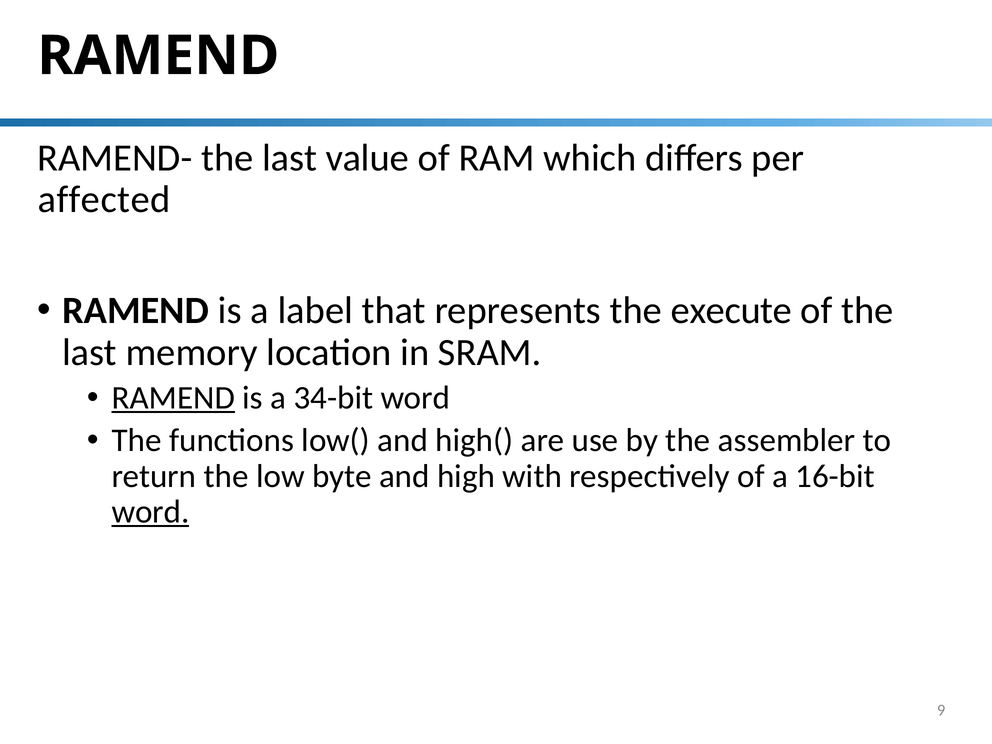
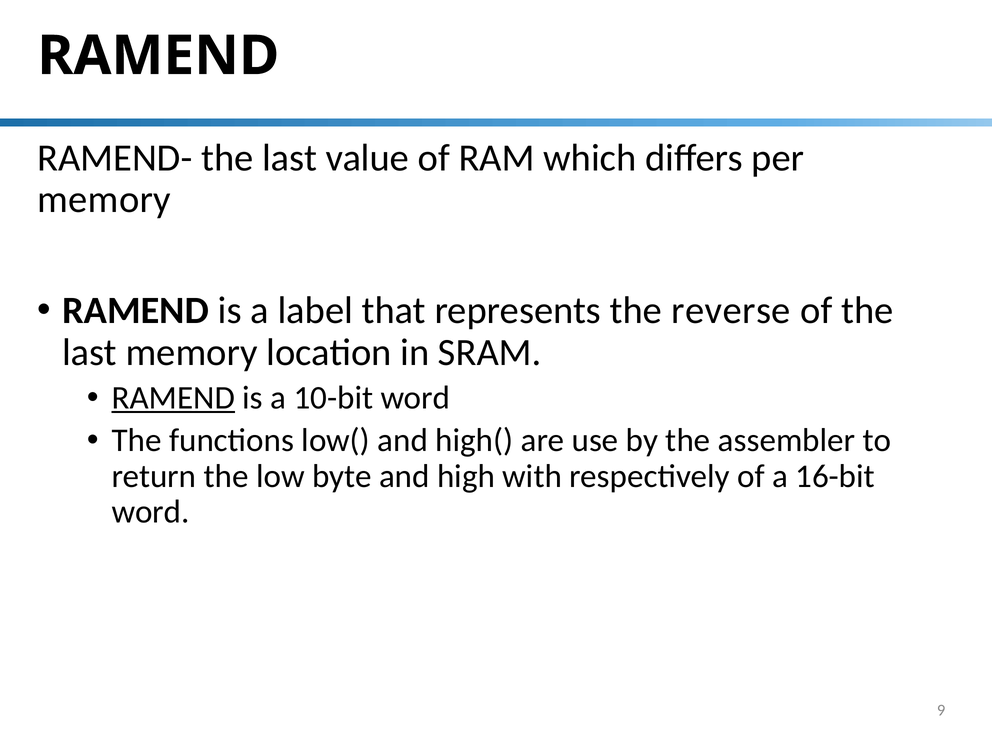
affected: affected -> memory (104, 200)
execute: execute -> reverse (731, 311)
34-bit: 34-bit -> 10-bit (333, 398)
word underline: present -> none (151, 512)
